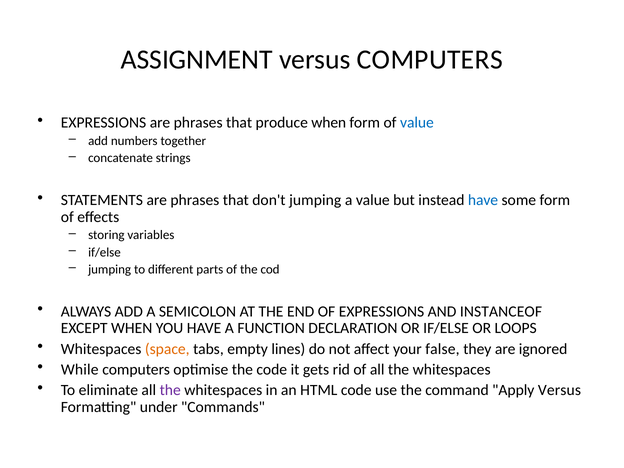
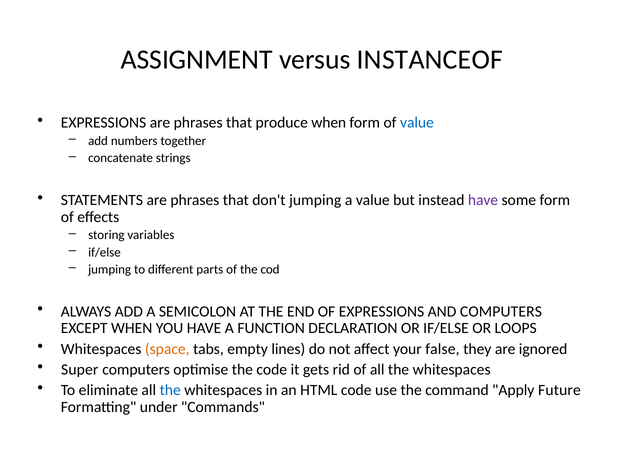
versus COMPUTERS: COMPUTERS -> INSTANCEOF (430, 60)
have colour: blue -> purple (483, 200)
AND INSTANCEOF: INSTANCEOF -> COMPUTERS (501, 311)
While: While -> Super (80, 369)
the colour: purple -> blue (170, 390)
Apply Versus: Versus -> Future (559, 390)
